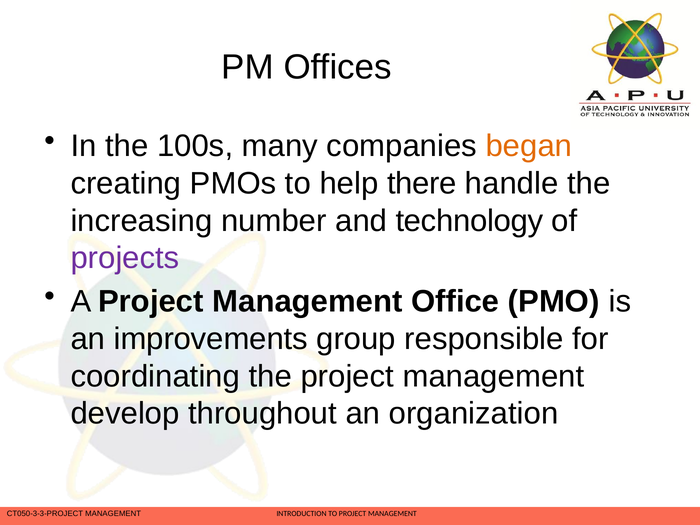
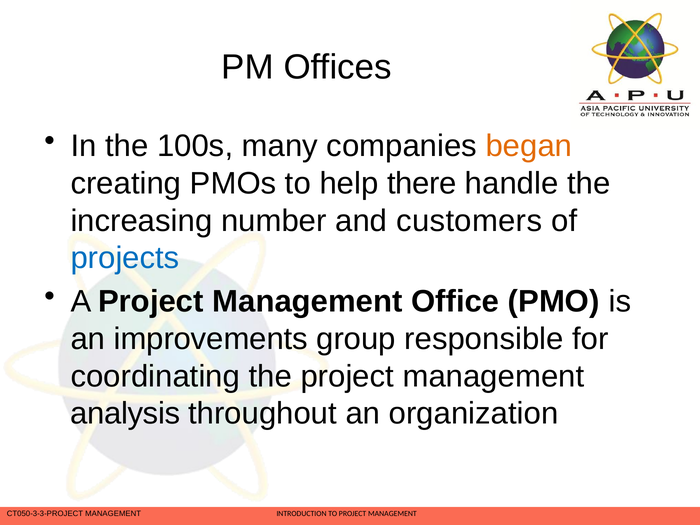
technology: technology -> customers (469, 221)
projects colour: purple -> blue (125, 258)
develop: develop -> analysis (125, 414)
